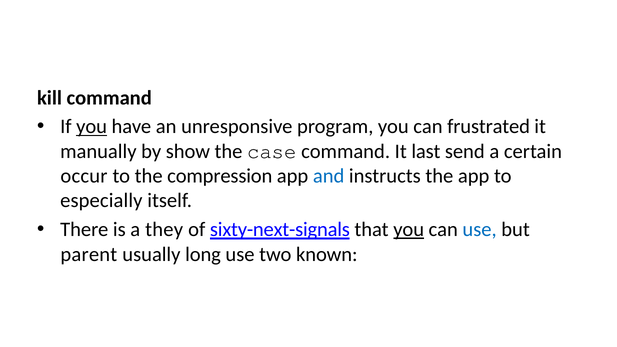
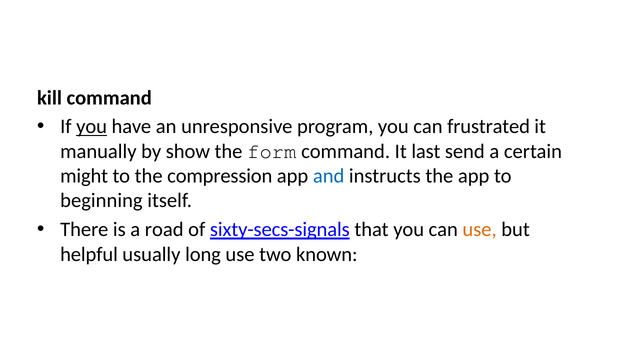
case: case -> form (272, 151)
occur: occur -> might (84, 176)
especially: especially -> beginning (101, 201)
they: they -> road (164, 229)
sixty-next-signals: sixty-next-signals -> sixty-secs-signals (280, 229)
you underline: present -> none (409, 229)
use colour: blue -> orange (480, 229)
parent: parent -> helpful (89, 255)
